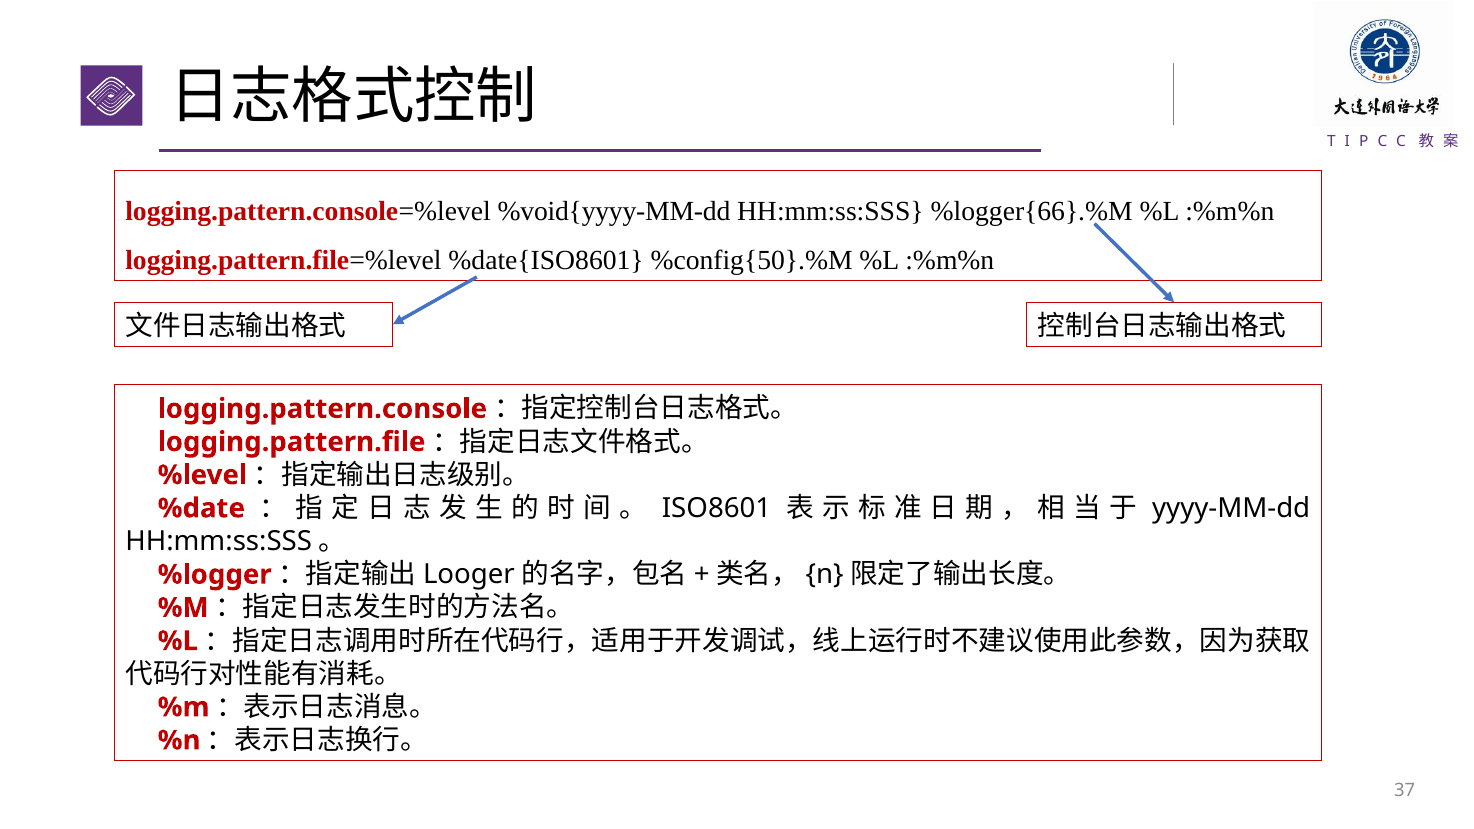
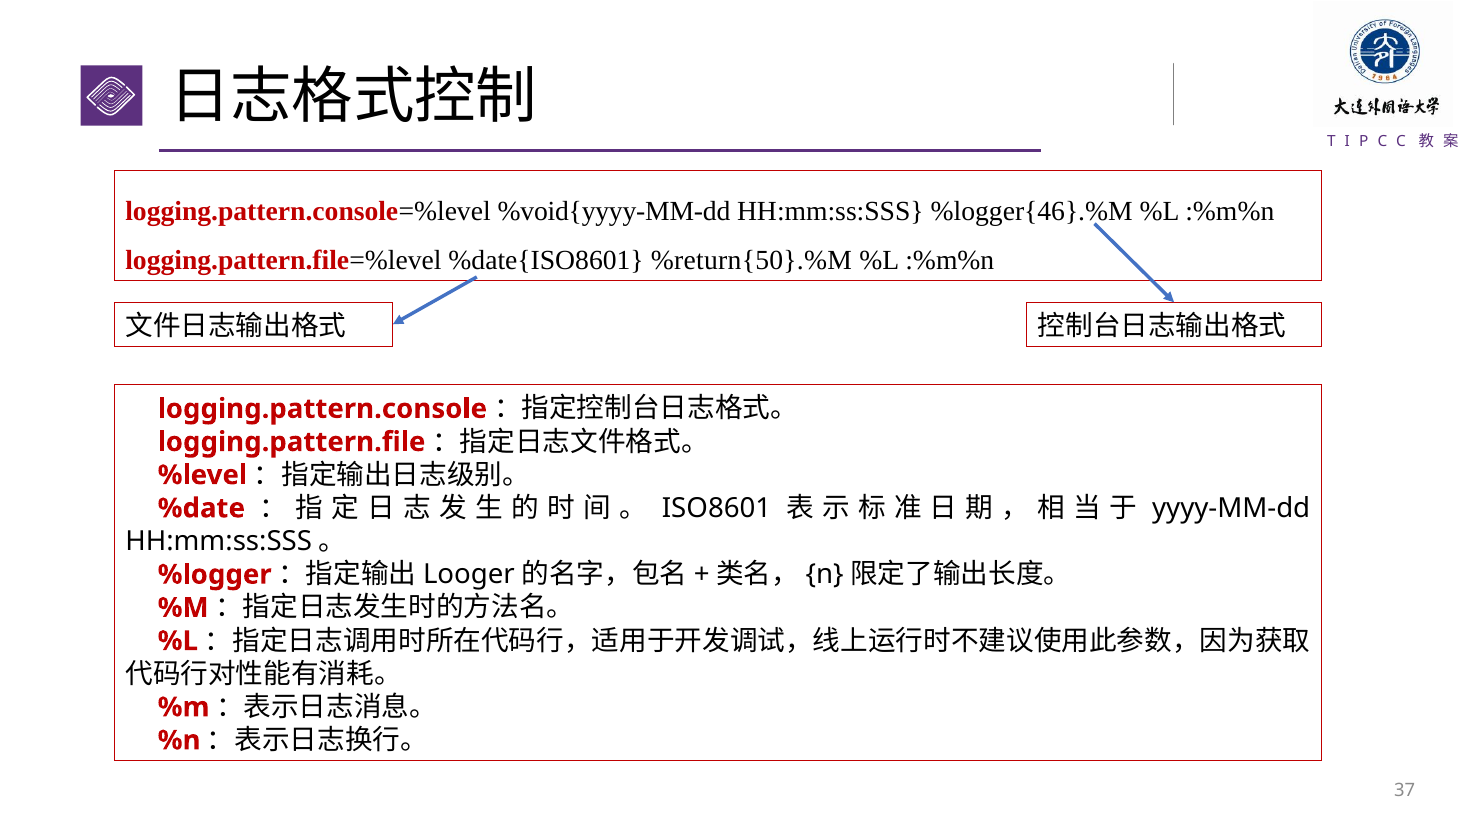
%logger{66}.%M: %logger{66}.%M -> %logger{46}.%M (1032, 211)
%config{50}.%M: %config{50}.%M -> %return{50}.%M (751, 261)
